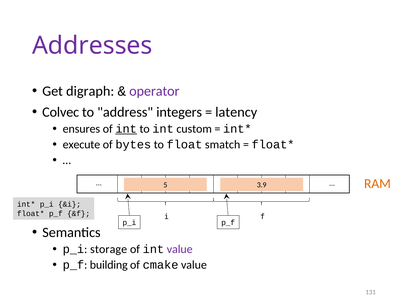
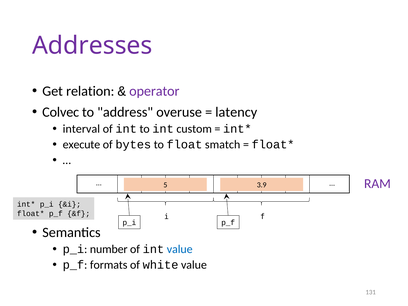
digraph: digraph -> relation (90, 91)
integers: integers -> overuse (179, 112)
ensures: ensures -> interval (81, 129)
int underline: present -> none (126, 129)
RAM colour: orange -> purple (377, 184)
storage: storage -> number (109, 249)
value colour: purple -> blue (180, 249)
building: building -> formats (109, 265)
cmake: cmake -> white (161, 265)
